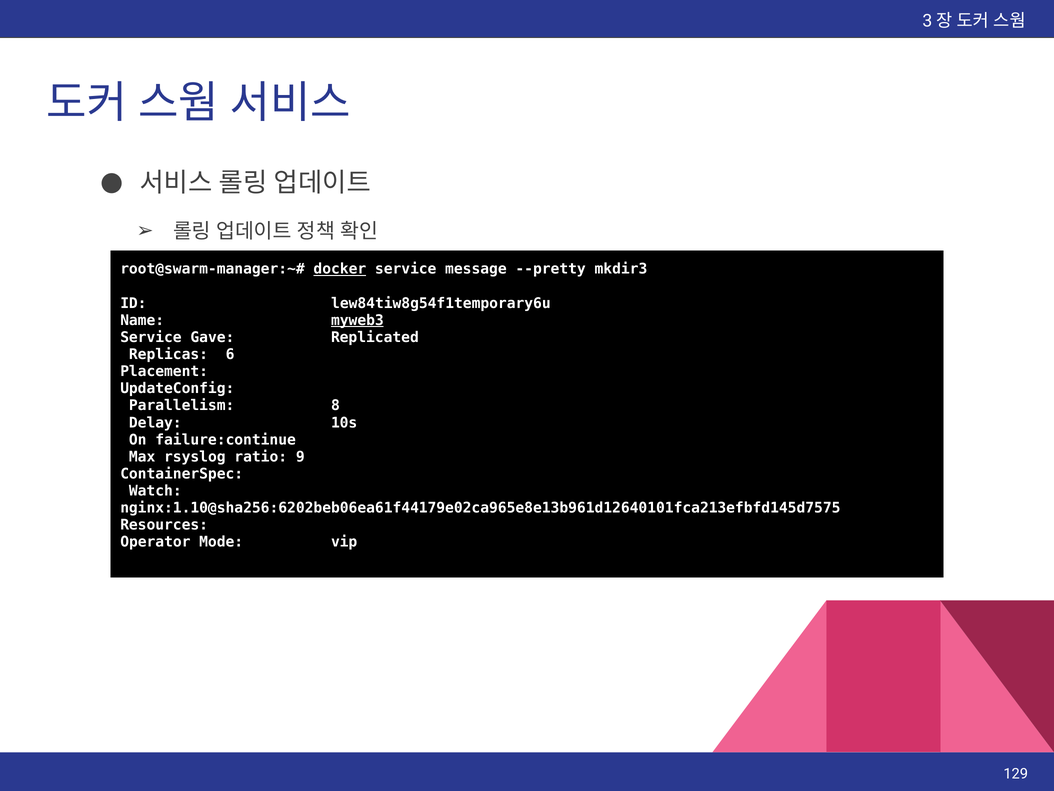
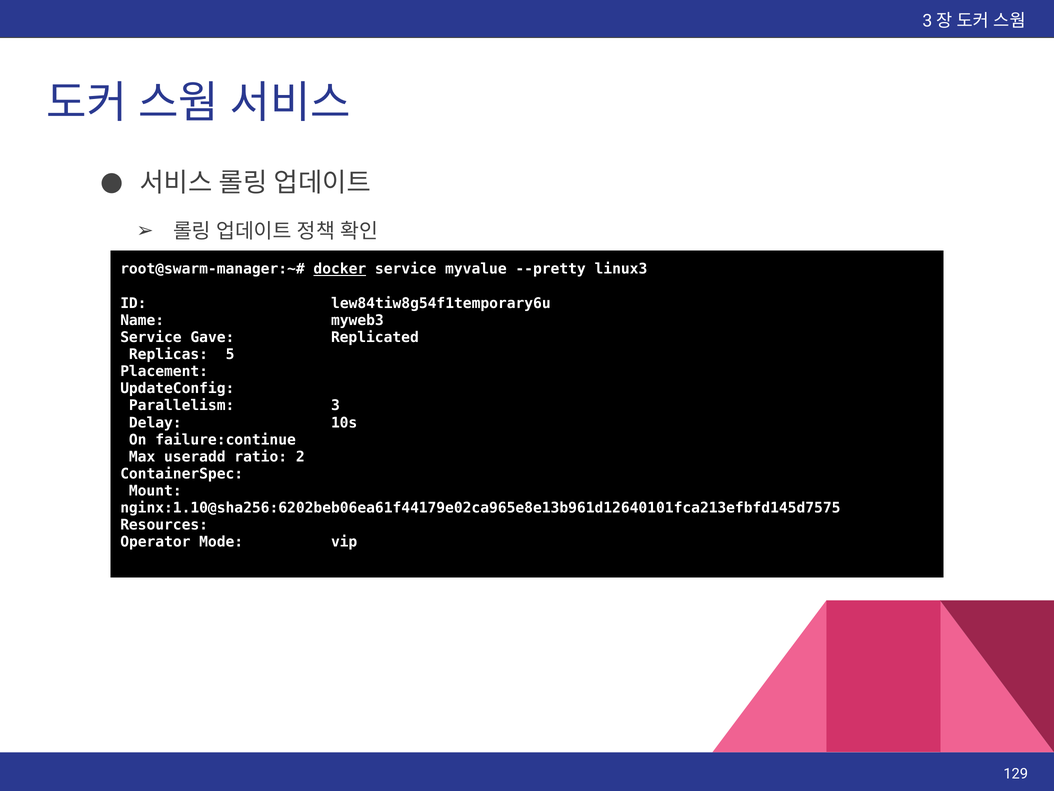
message: message -> myvalue (476, 269)
mkdir3: mkdir3 -> linux3 (621, 269)
myweb3 underline: present -> none (357, 320)
6: 6 -> 5 (230, 354)
Parallelism 8: 8 -> 3 (336, 405)
rsyslog: rsyslog -> useradd (195, 457)
9: 9 -> 2 (300, 457)
Watch: Watch -> Mount (155, 491)
